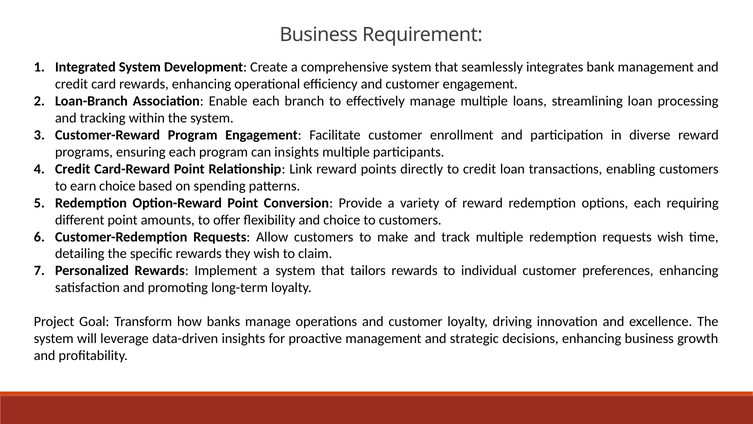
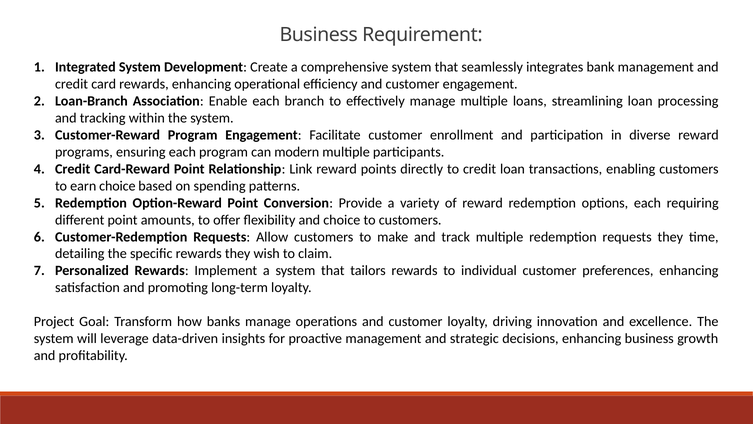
can insights: insights -> modern (297, 152)
requests wish: wish -> they (670, 237)
